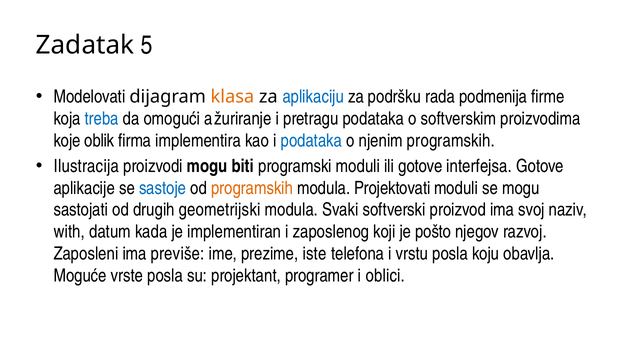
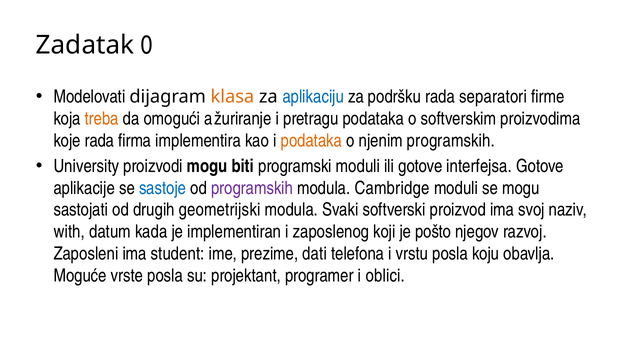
5: 5 -> 0 (147, 45)
podmenija: podmenija -> separatori (493, 97)
treba colour: blue -> orange (102, 119)
koje oblik: oblik -> rada (99, 141)
podataka colour: blue -> orange (311, 141)
Ilustracija: Ilustracija -> University (86, 166)
programskih colour: orange -> purple (252, 188)
Projektovati: Projektovati -> Cambridge (392, 188)
previše: previše -> student (178, 254)
iste: iste -> dati (315, 254)
